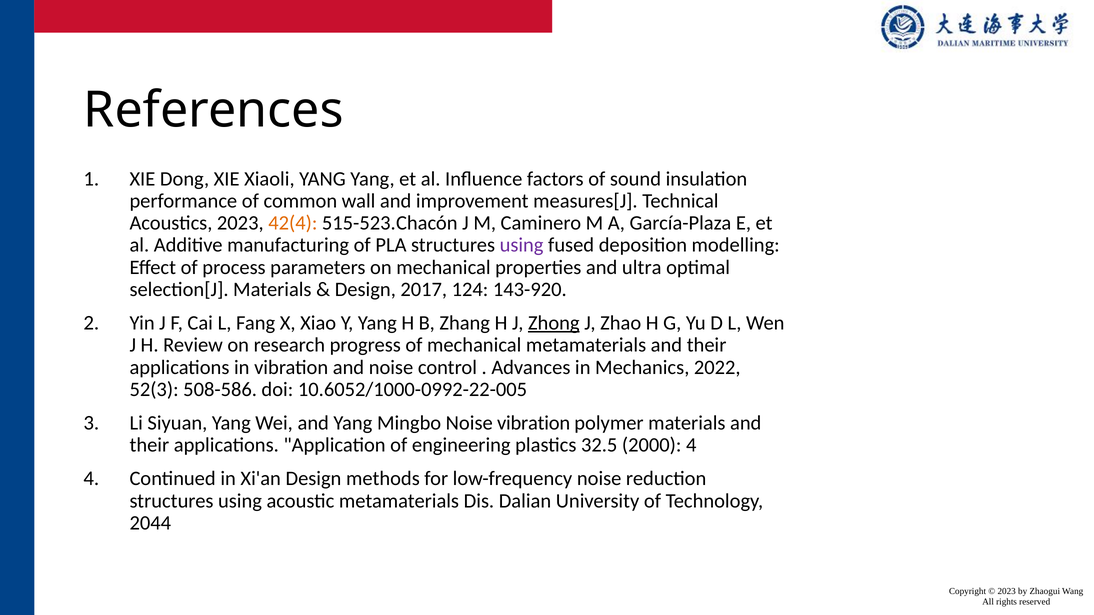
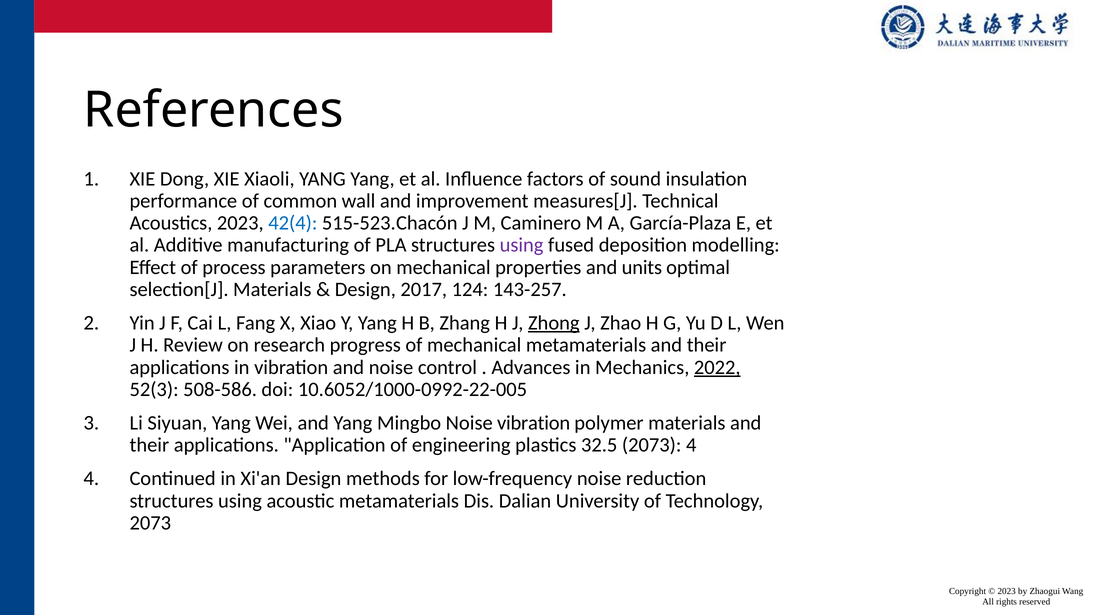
42(4 colour: orange -> blue (293, 223)
ultra: ultra -> units (642, 268)
143-920: 143-920 -> 143-257 (530, 290)
2022 underline: none -> present (717, 368)
32.5 2000: 2000 -> 2073 (652, 445)
2044: 2044 -> 2073 (150, 523)
